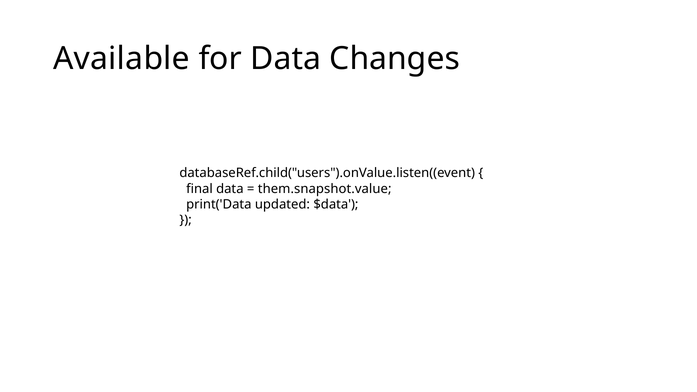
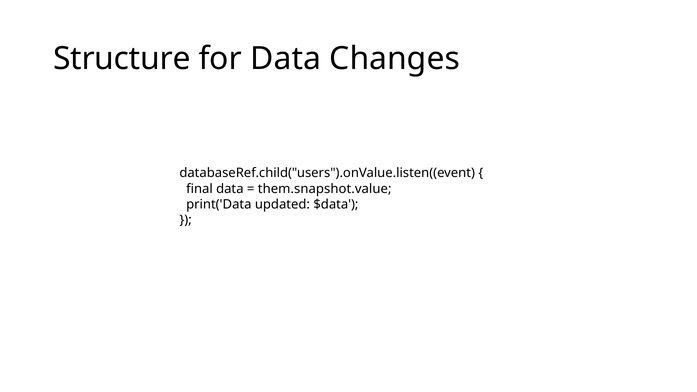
Available: Available -> Structure (122, 59)
